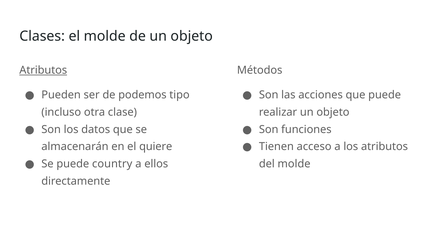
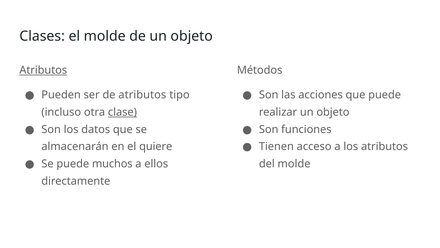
de podemos: podemos -> atributos (142, 95)
clase underline: none -> present (122, 112)
country: country -> muchos (112, 164)
